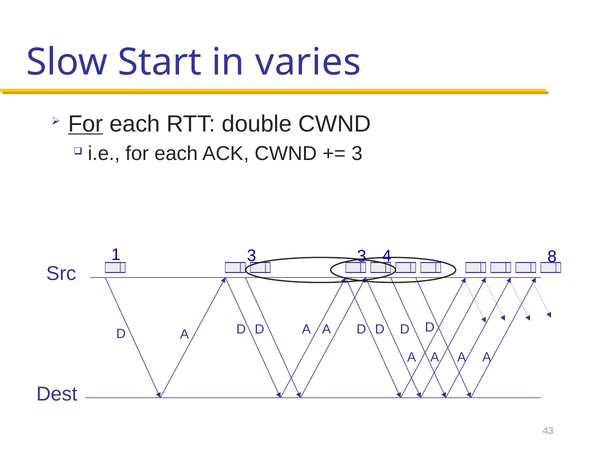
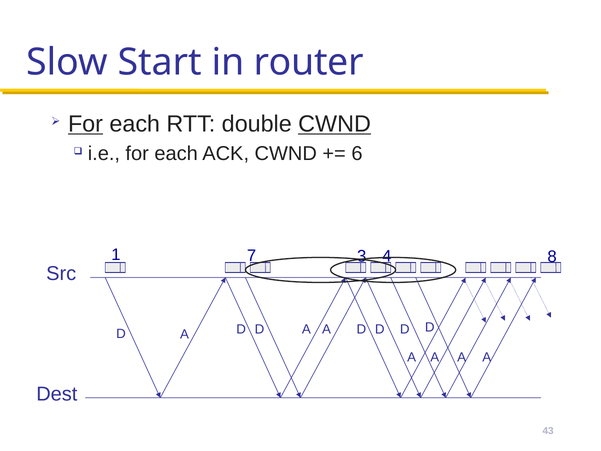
varies: varies -> router (309, 62)
CWND underline: none -> present (335, 124)
3: 3 -> 6 (357, 154)
1 3: 3 -> 7 (252, 255)
